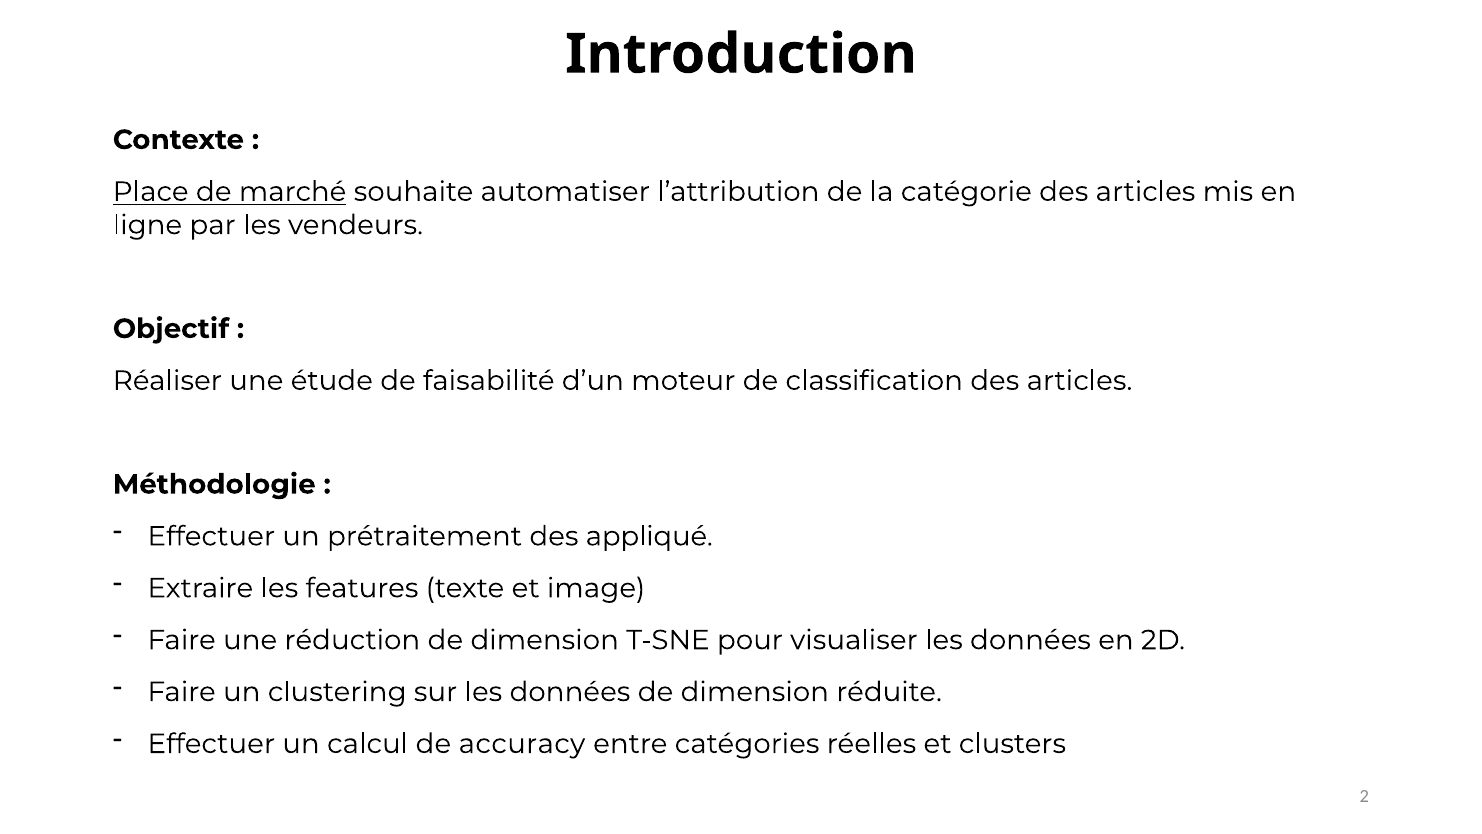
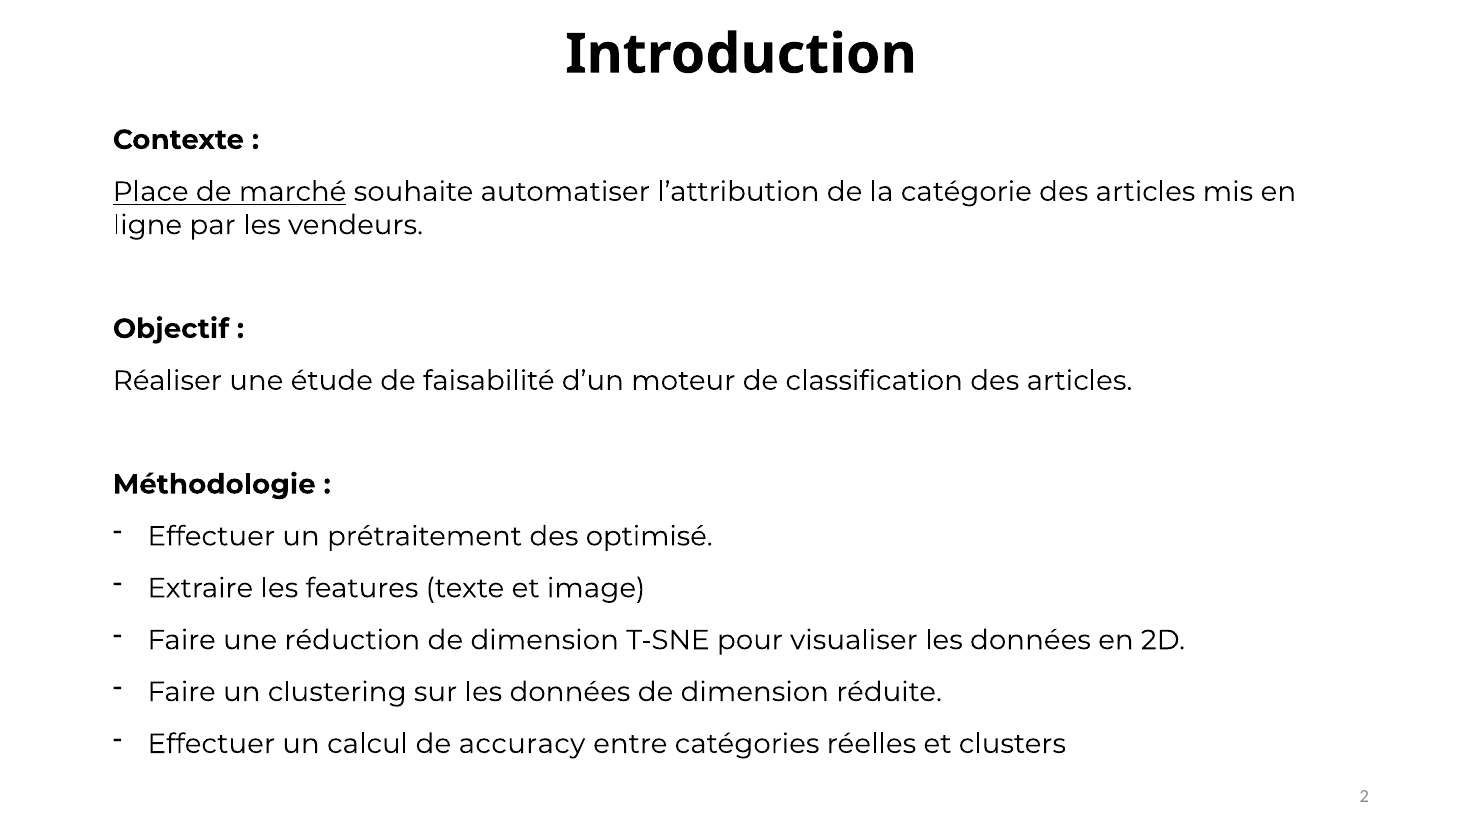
appliqué: appliqué -> optimisé (649, 536)
